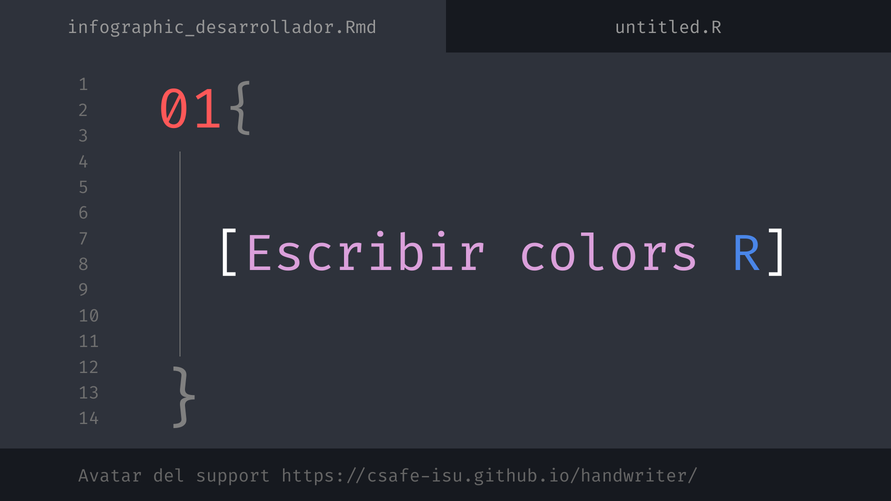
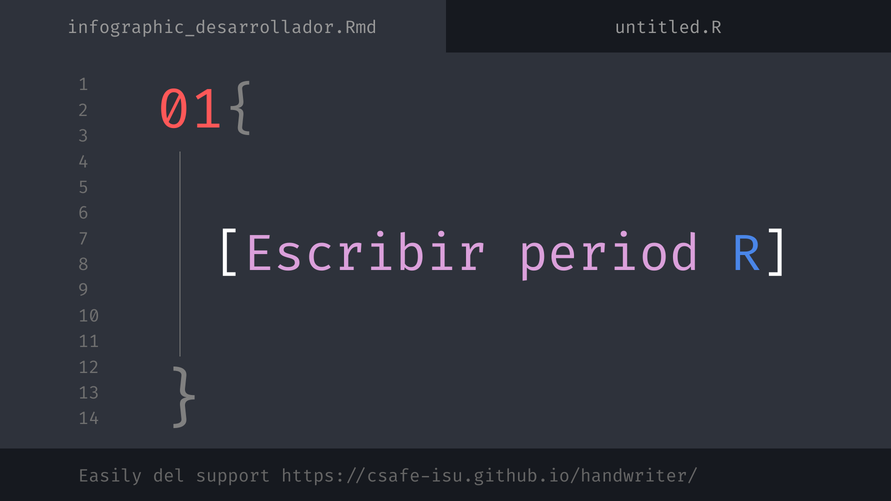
colors: colors -> period (609, 254)
Avatar: Avatar -> Easily (110, 476)
